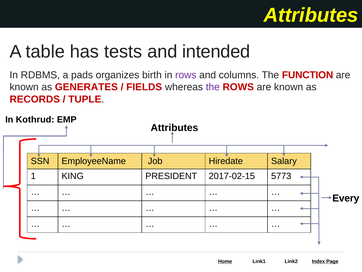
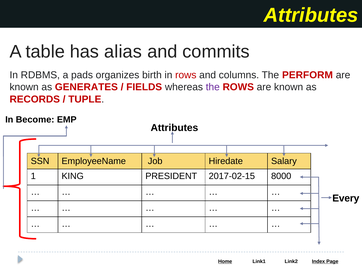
tests: tests -> alias (123, 52)
intended: intended -> commits (216, 52)
rows colour: purple -> red (186, 75)
FUNCTION: FUNCTION -> PERFORM (308, 75)
Kothrud: Kothrud -> Become (35, 119)
5773: 5773 -> 8000 (281, 176)
